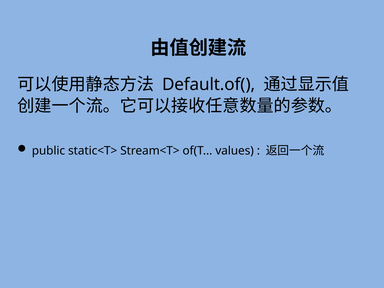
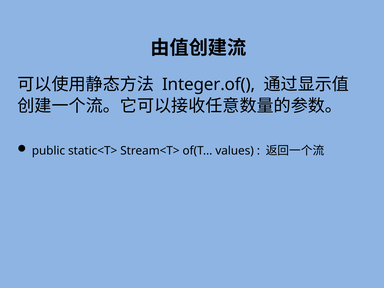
Default.of(: Default.of( -> Integer.of( (209, 85)
